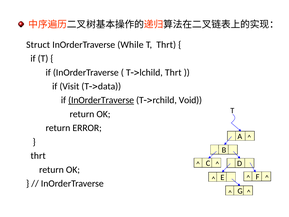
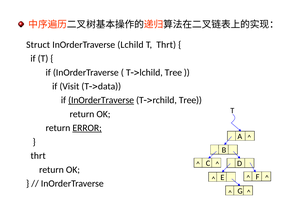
While: While -> Lchild (130, 45)
Tlchild Thrt: Thrt -> Tree (173, 72)
Trchild Void: Void -> Tree (190, 100)
ERROR underline: none -> present (87, 128)
